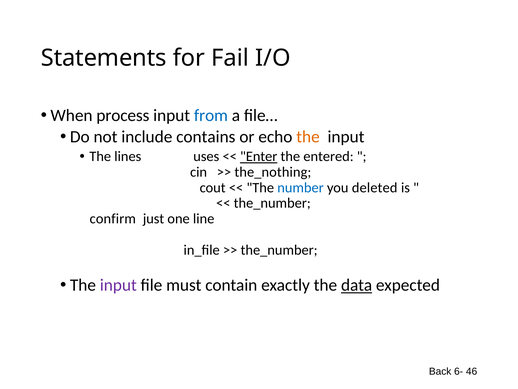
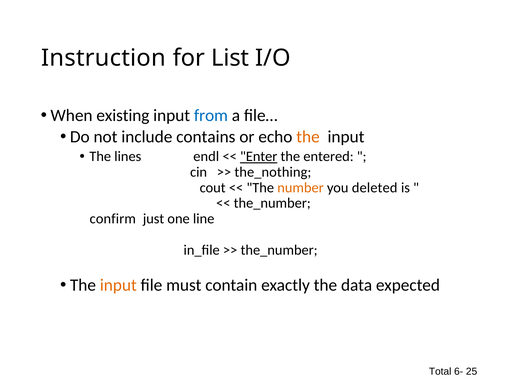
Statements: Statements -> Instruction (104, 58)
Fail: Fail -> List (230, 58)
process: process -> existing (123, 115)
uses: uses -> endl (206, 156)
number colour: blue -> orange (301, 187)
input colour: purple -> orange (118, 285)
data underline: present -> none (357, 285)
Back: Back -> Total (440, 371)
46: 46 -> 25 (472, 371)
